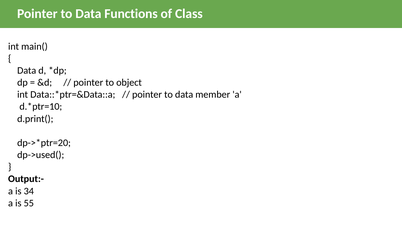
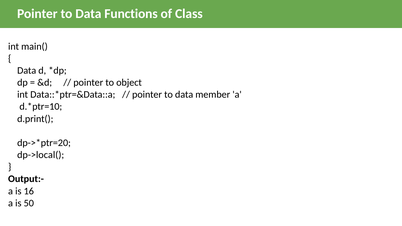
dp->used(: dp->used( -> dp->local( (41, 155)
34: 34 -> 16 (29, 191)
55: 55 -> 50 (29, 203)
